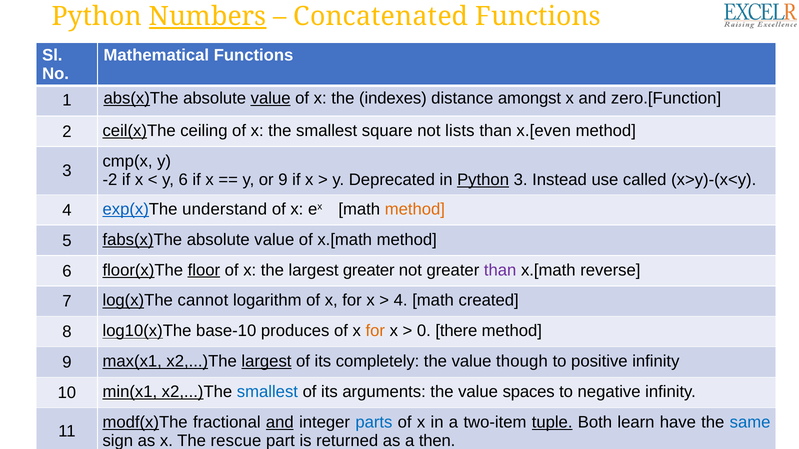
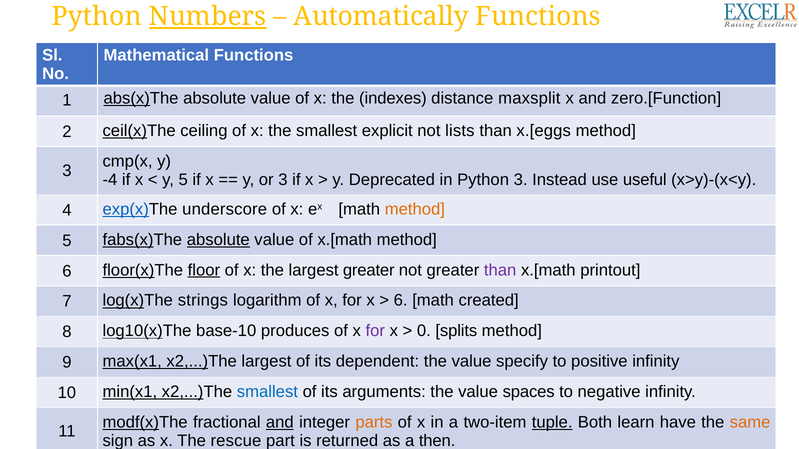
Concatenated: Concatenated -> Automatically (381, 17)
value underline: present -> none (271, 98)
amongst: amongst -> maxsplit (529, 98)
square: square -> explicit (387, 131)
x.[even: x.[even -> x.[eggs (544, 131)
-2: -2 -> -4 (110, 180)
y 6: 6 -> 5 (183, 180)
or 9: 9 -> 3 (283, 180)
Python underline: present -> none (483, 180)
called: called -> useful (645, 180)
understand: understand -> underscore (225, 209)
absolute underline: none -> present (218, 240)
reverse: reverse -> printout (610, 270)
cannot: cannot -> strings (203, 301)
4: 4 -> 6 (401, 301)
for colour: orange -> purple (375, 331)
there: there -> splits (456, 331)
largest underline: present -> none (266, 362)
completely: completely -> dependent (378, 362)
though: though -> specify (522, 362)
parts colour: blue -> orange (374, 423)
same colour: blue -> orange (750, 423)
